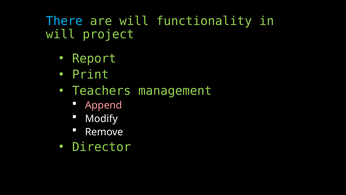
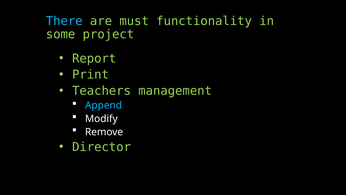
are will: will -> must (134, 21)
will: will -> some (61, 34)
Append colour: pink -> light blue (104, 105)
